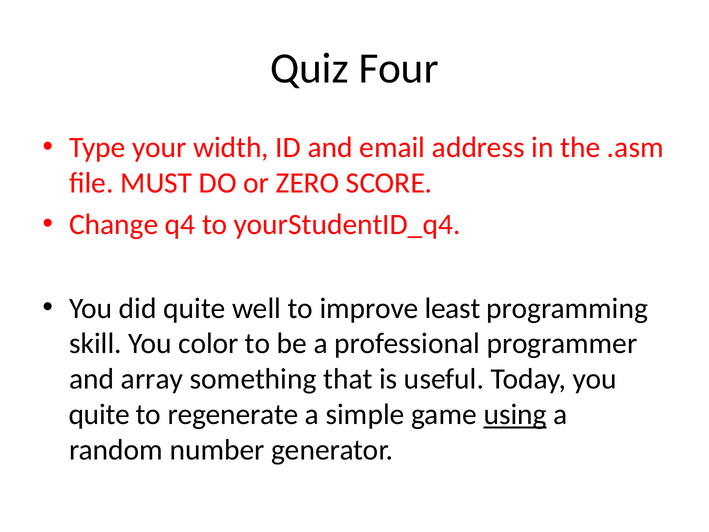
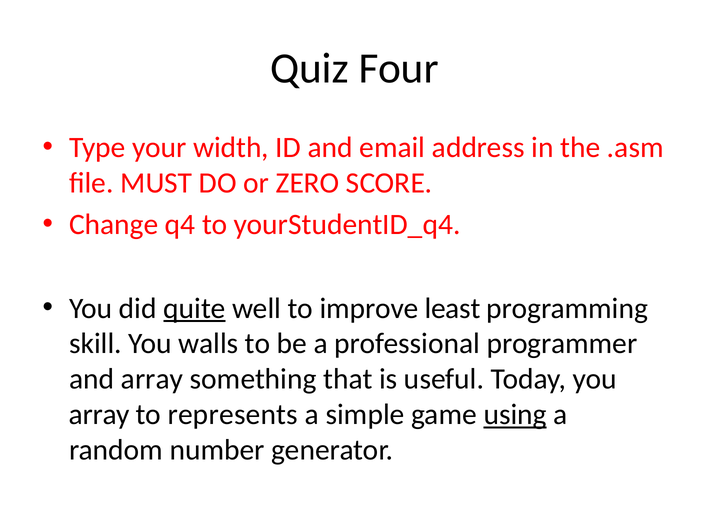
quite underline: none -> present (194, 308)
color: color -> walls (208, 344)
quite: quite -> array (99, 414)
regenerate: regenerate -> represents (233, 414)
